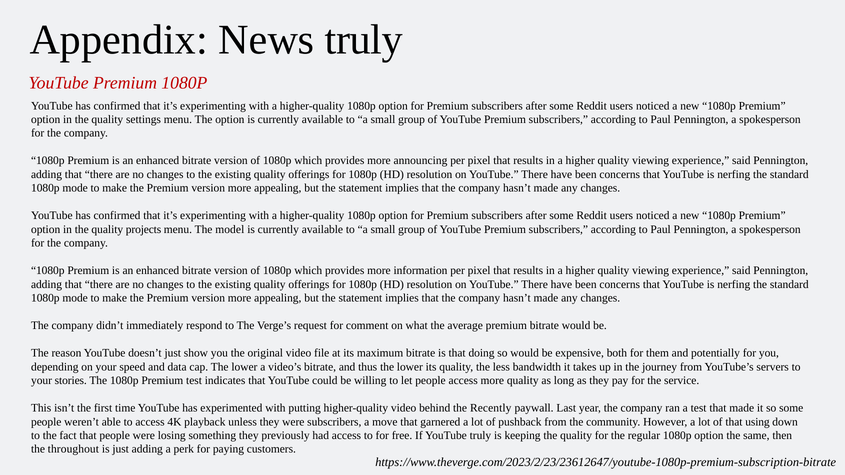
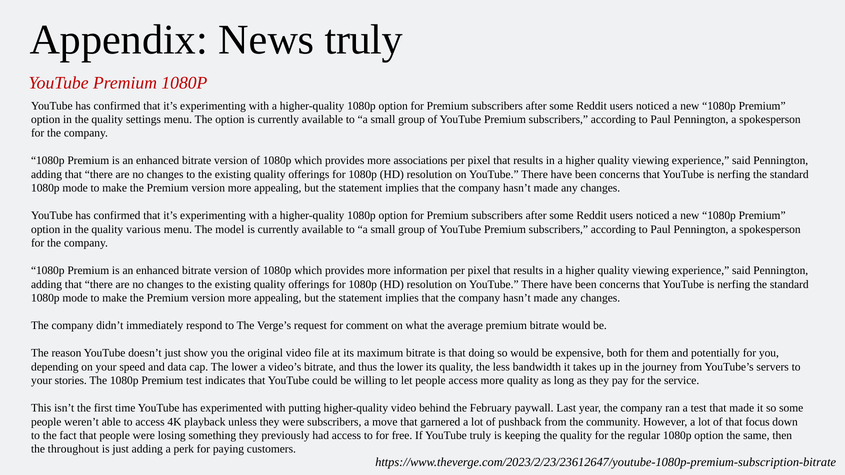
announcing: announcing -> associations (421, 161)
projects: projects -> various (143, 230)
Recently: Recently -> February (491, 408)
using: using -> focus (757, 422)
